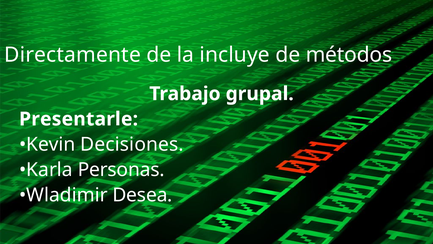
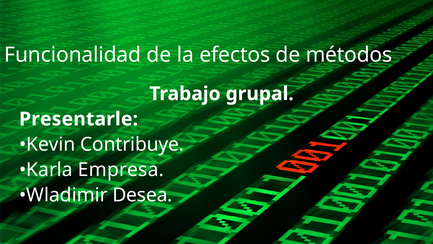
Directamente: Directamente -> Funcionalidad (73, 55)
incluye: incluye -> efectos (235, 55)
Decisiones: Decisiones -> Contribuye (132, 144)
Personas: Personas -> Empresa (121, 169)
